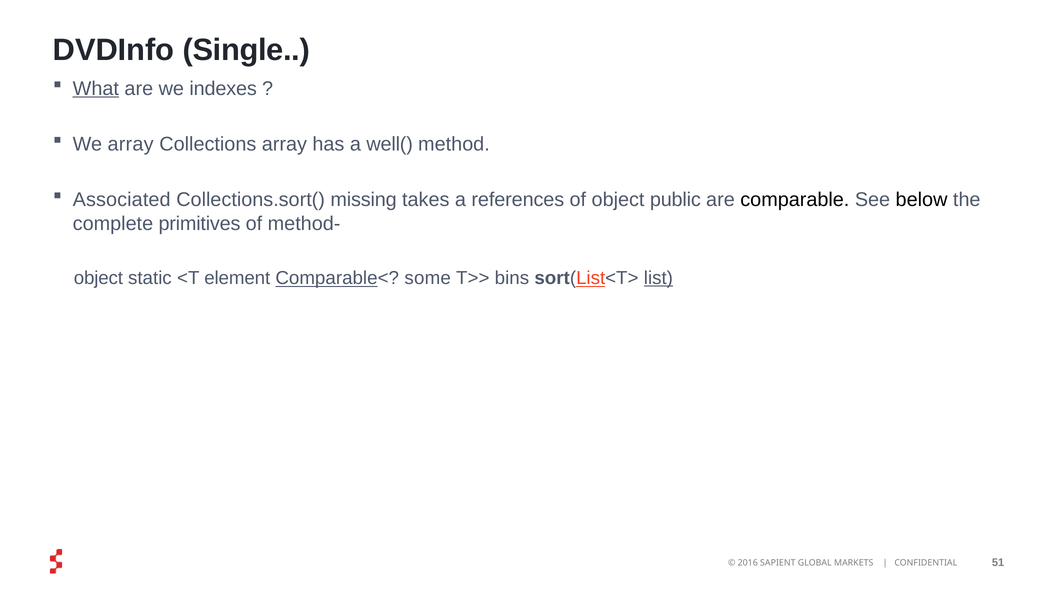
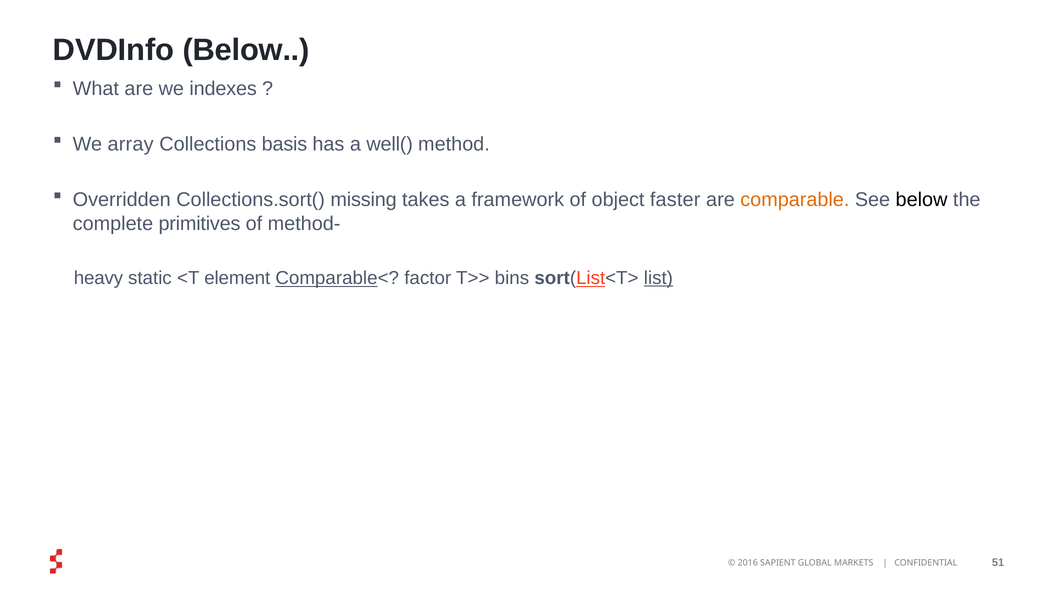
DVDInfo Single: Single -> Below (246, 50)
What underline: present -> none (96, 89)
Collections array: array -> basis (284, 144)
Associated: Associated -> Overridden (122, 200)
references: references -> framework (518, 200)
public: public -> faster (675, 200)
comparable colour: black -> orange (795, 200)
object: object -> heavy (98, 278)
some: some -> factor (428, 278)
